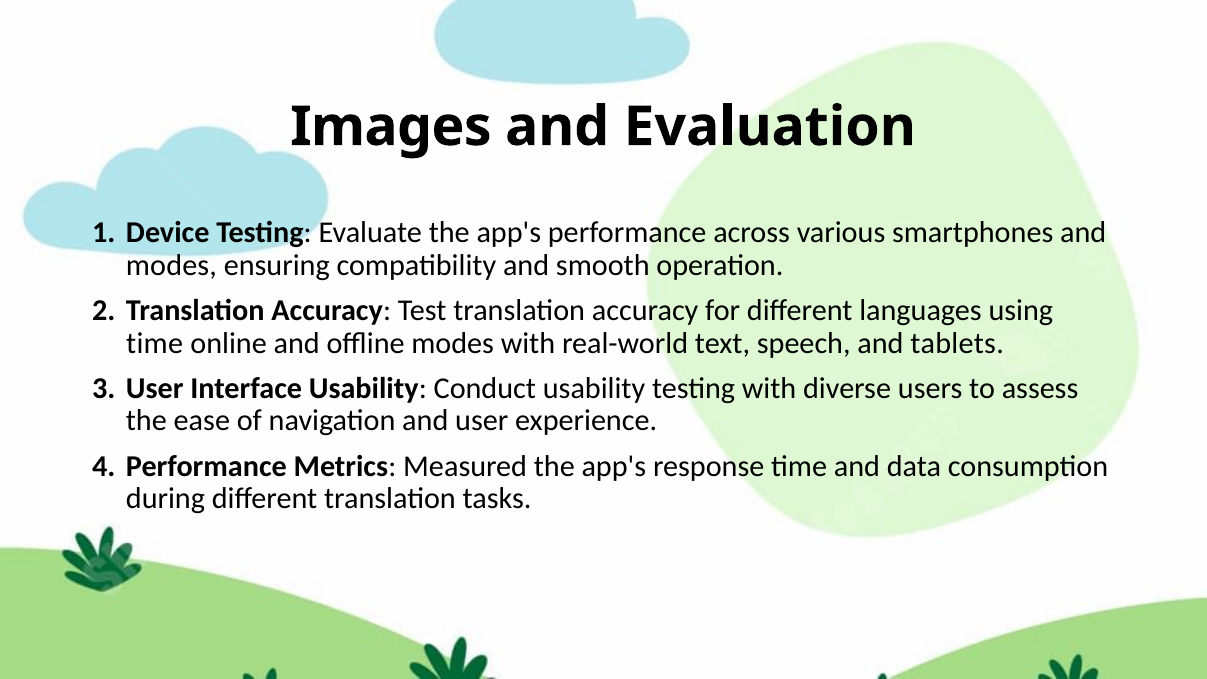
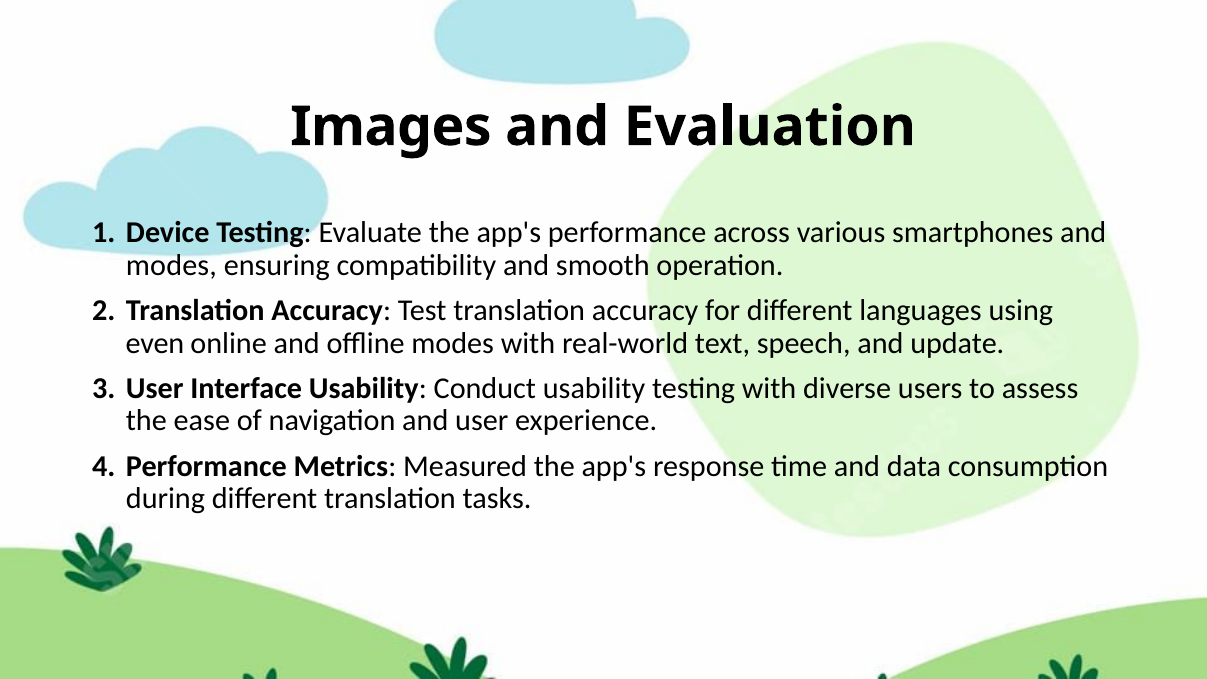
time: time -> even (155, 343)
tablets: tablets -> update (957, 343)
